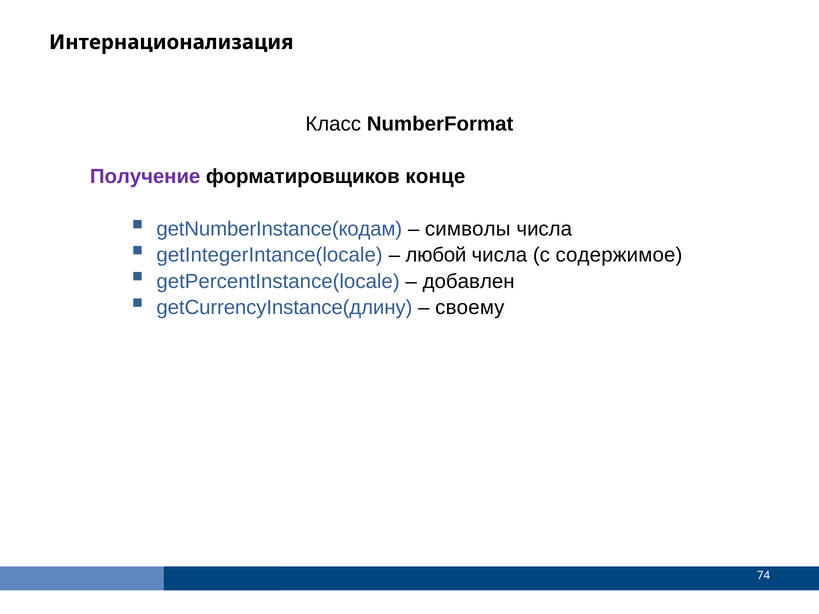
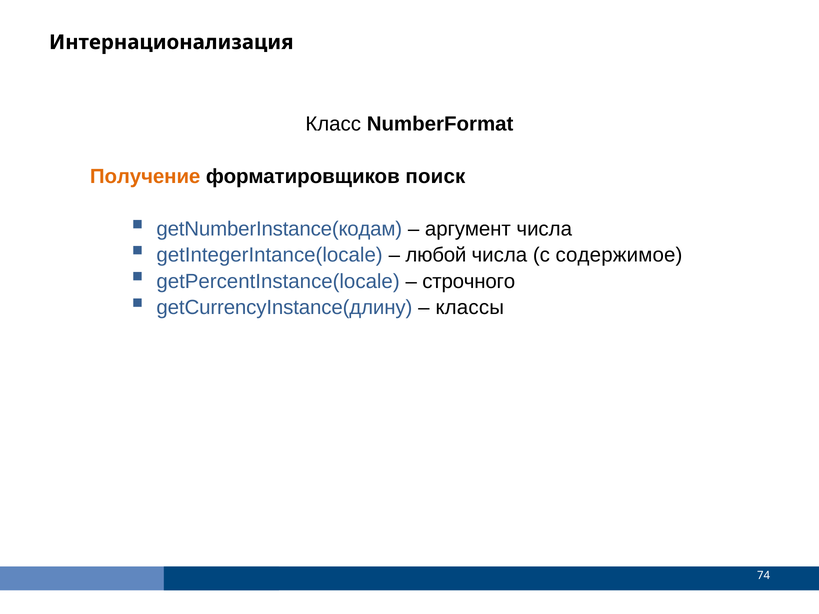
Получение colour: purple -> orange (145, 177)
конце: конце -> поиск (435, 177)
символы: символы -> аргумент (468, 229)
добавлен: добавлен -> строчного (469, 281)
своему: своему -> классы (470, 308)
